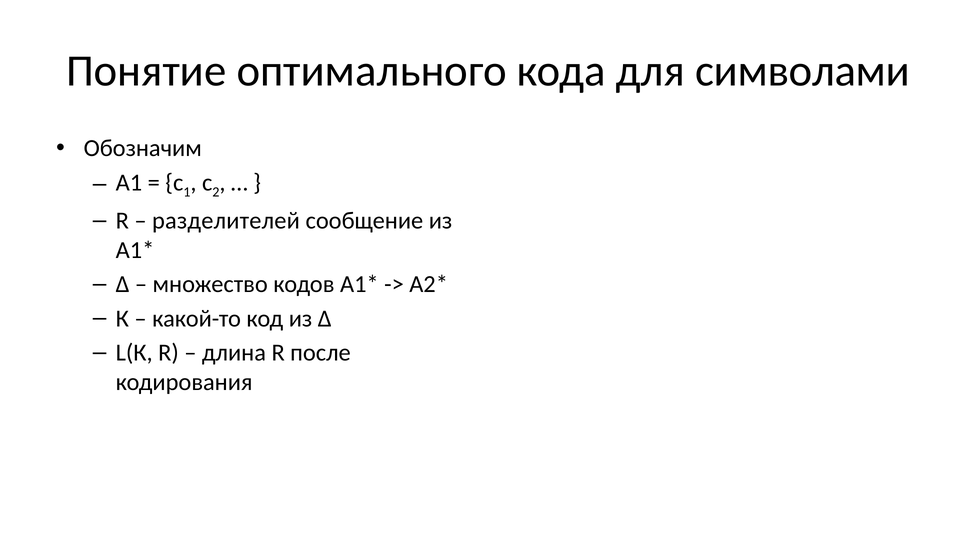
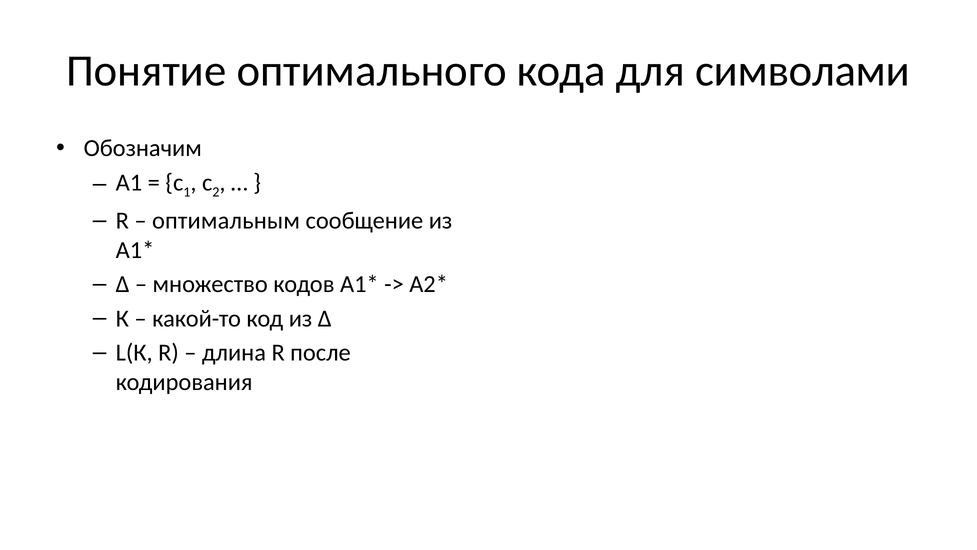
разделителей: разделителей -> оптимальным (226, 221)
